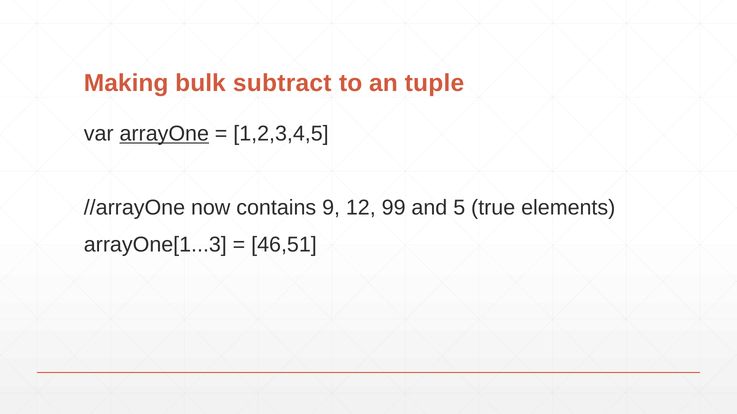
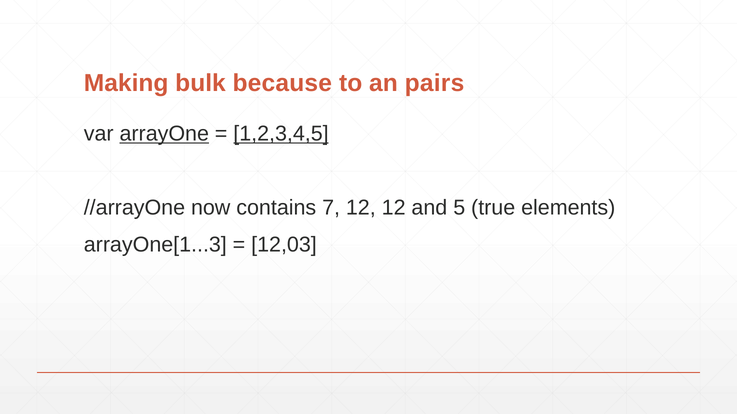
subtract: subtract -> because (282, 83)
tuple: tuple -> pairs (434, 83)
1,2,3,4,5 underline: none -> present (281, 134)
9: 9 -> 7 (331, 208)
12 99: 99 -> 12 (394, 208)
46,51: 46,51 -> 12,03 (284, 245)
